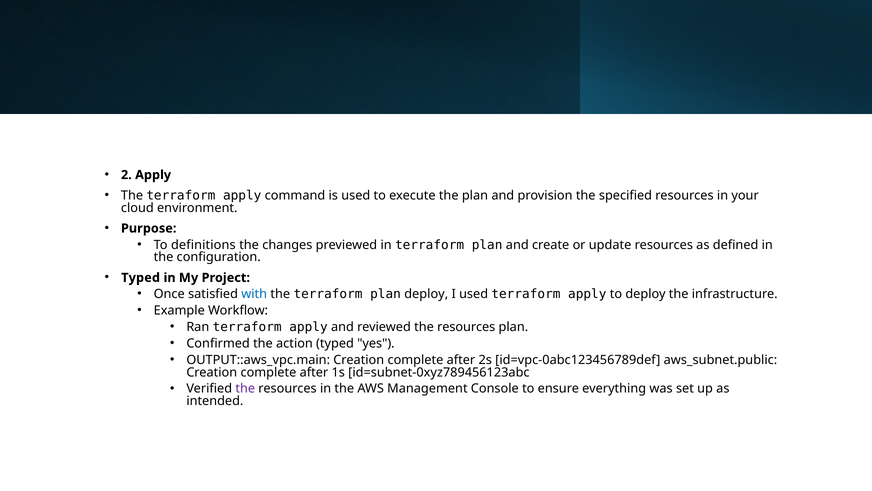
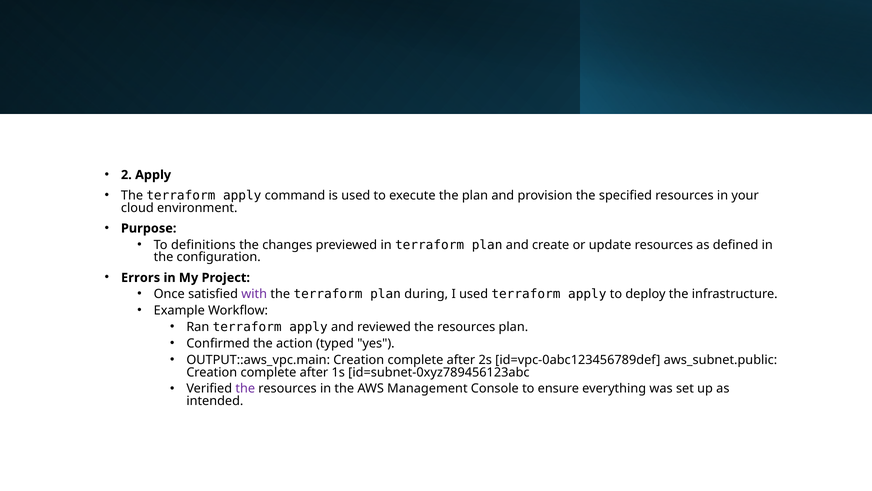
Typed: Typed -> Errors (141, 277)
with colour: blue -> purple (254, 294)
plan deploy: deploy -> during (426, 294)
